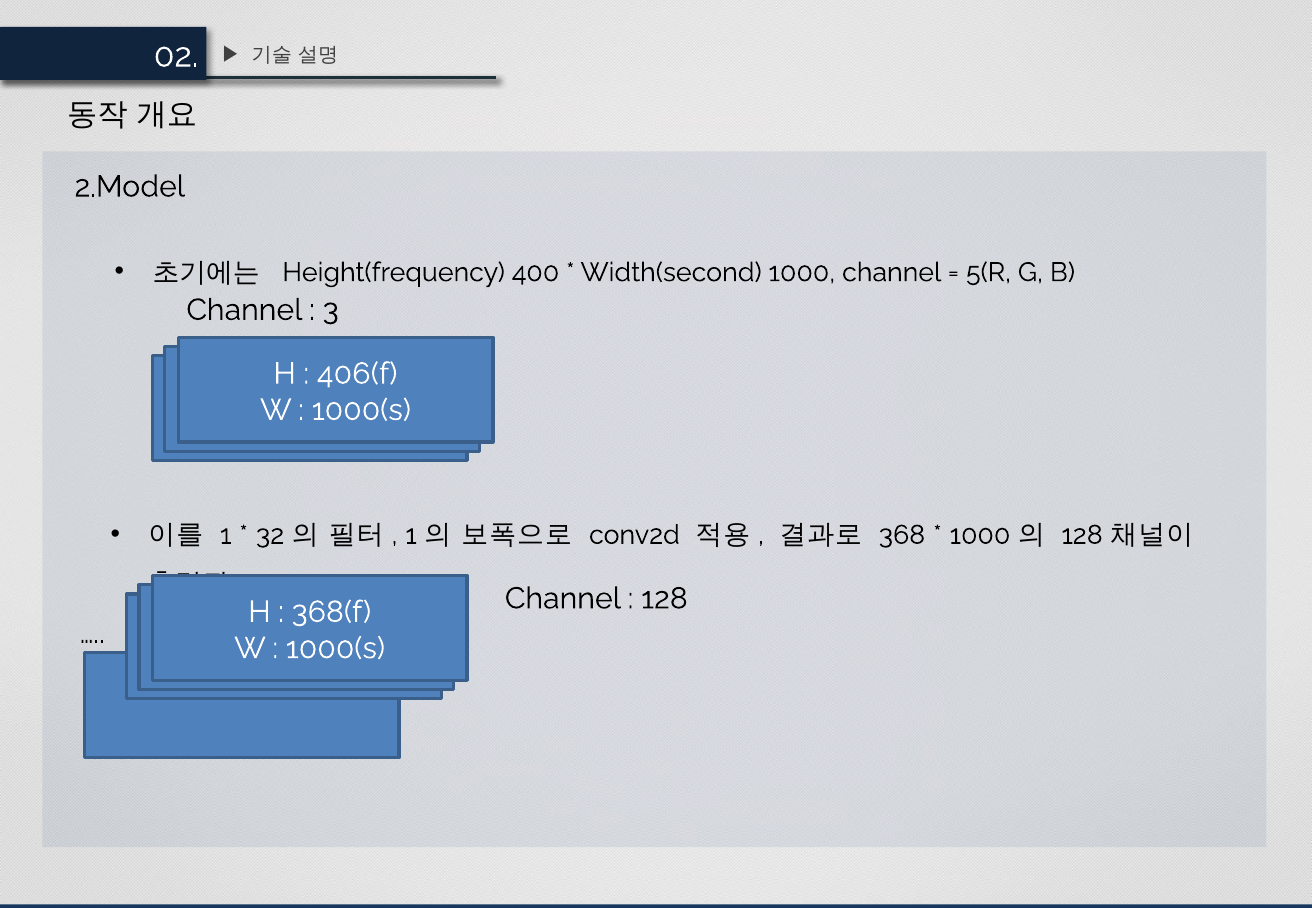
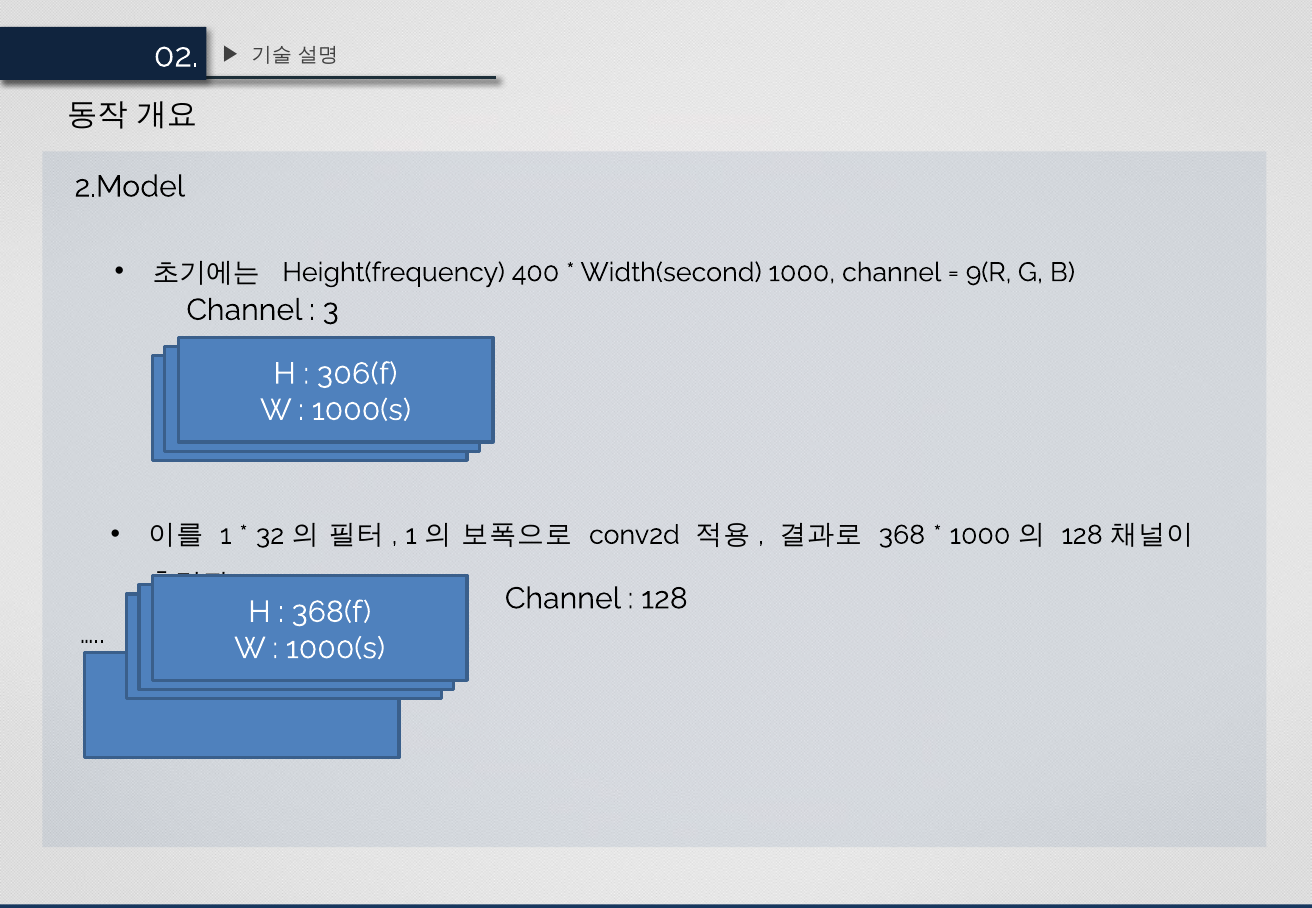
5(R: 5(R -> 9(R (989, 272)
406(f: 406(f -> 306(f (357, 374)
